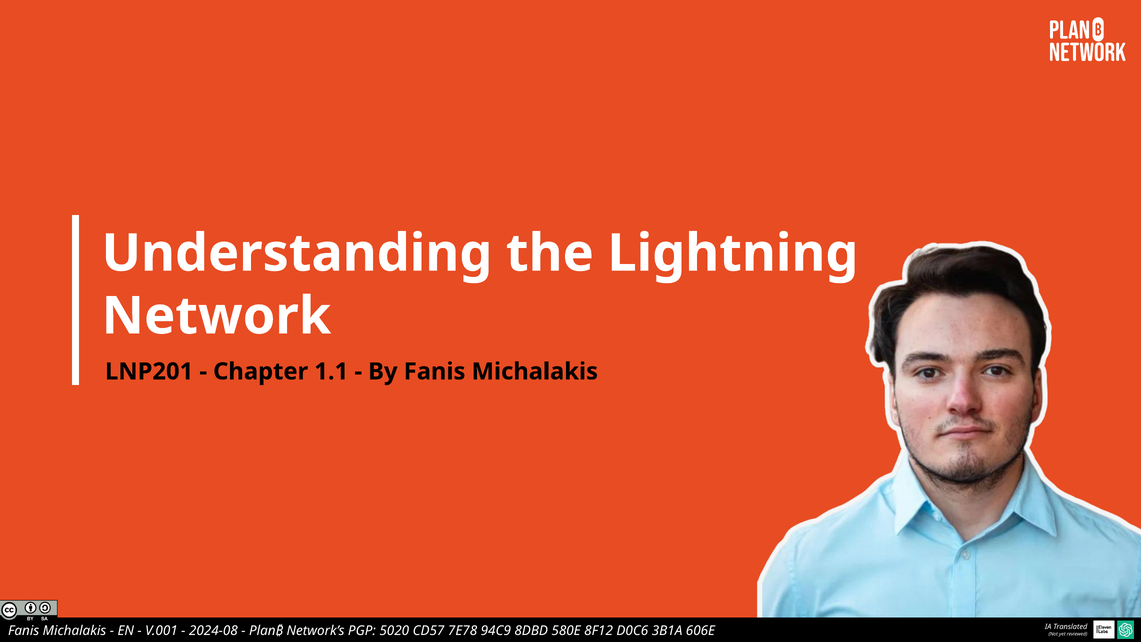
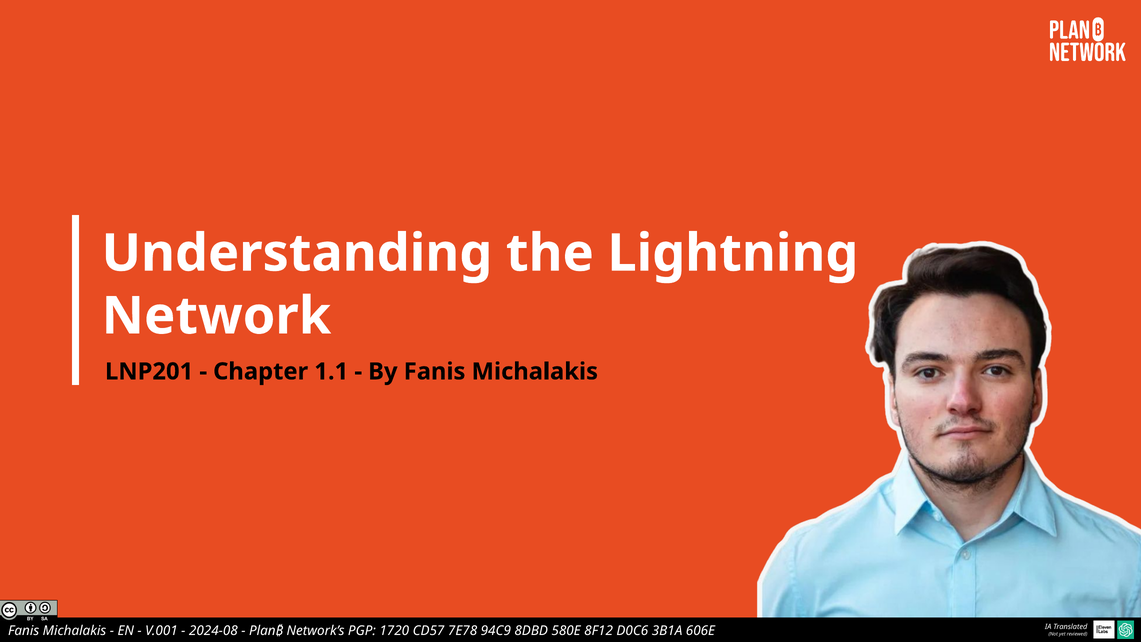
5020: 5020 -> 1720 (394, 630)
